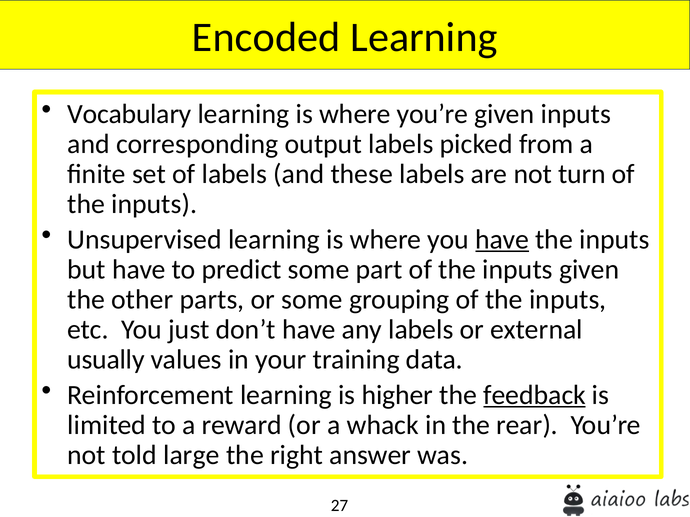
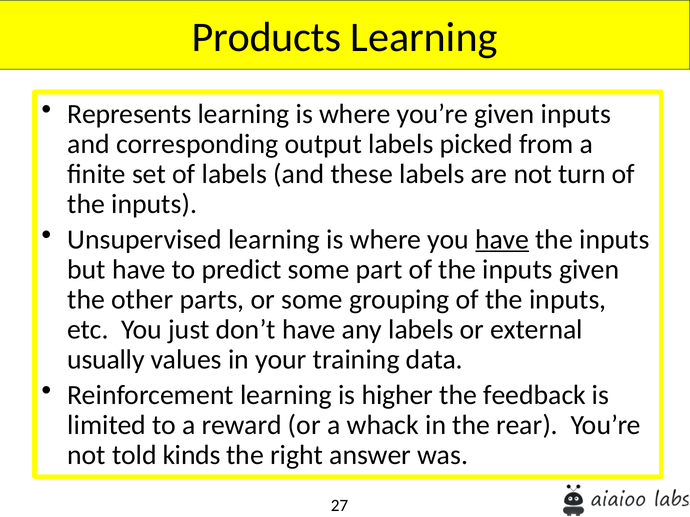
Encoded: Encoded -> Products (266, 38)
Vocabulary: Vocabulary -> Represents (129, 114)
feedback underline: present -> none (535, 395)
large: large -> kinds (192, 455)
